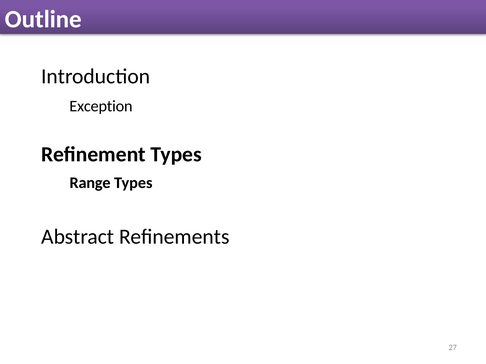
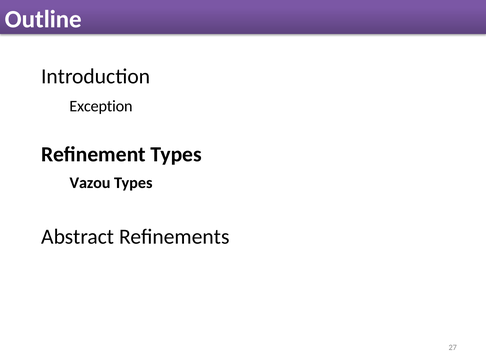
Range: Range -> Vazou (90, 183)
